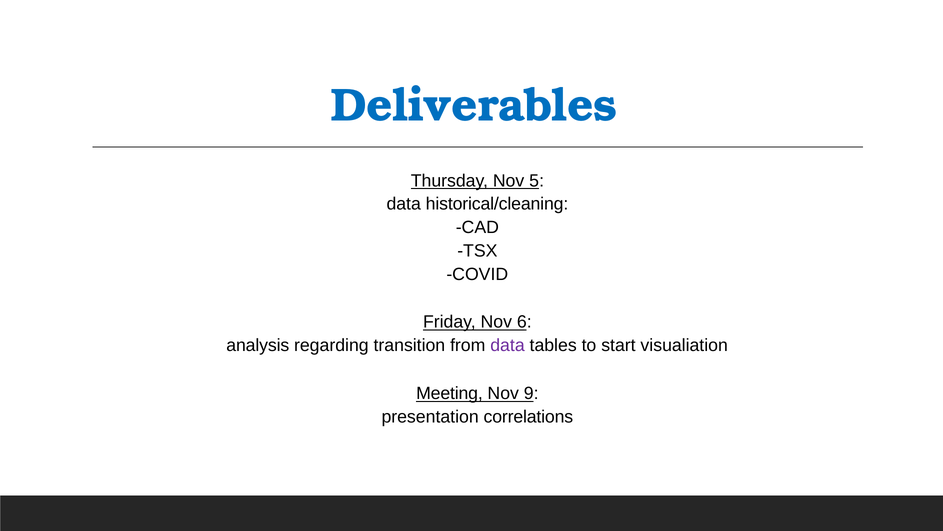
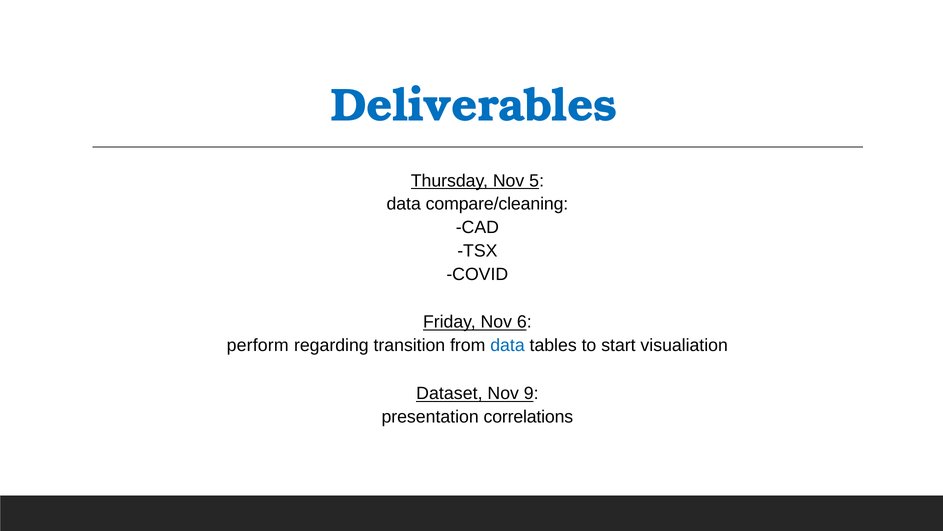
historical/cleaning: historical/cleaning -> compare/cleaning (497, 204)
analysis: analysis -> perform (258, 345)
data colour: purple -> blue (507, 345)
Meeting: Meeting -> Dataset (449, 393)
